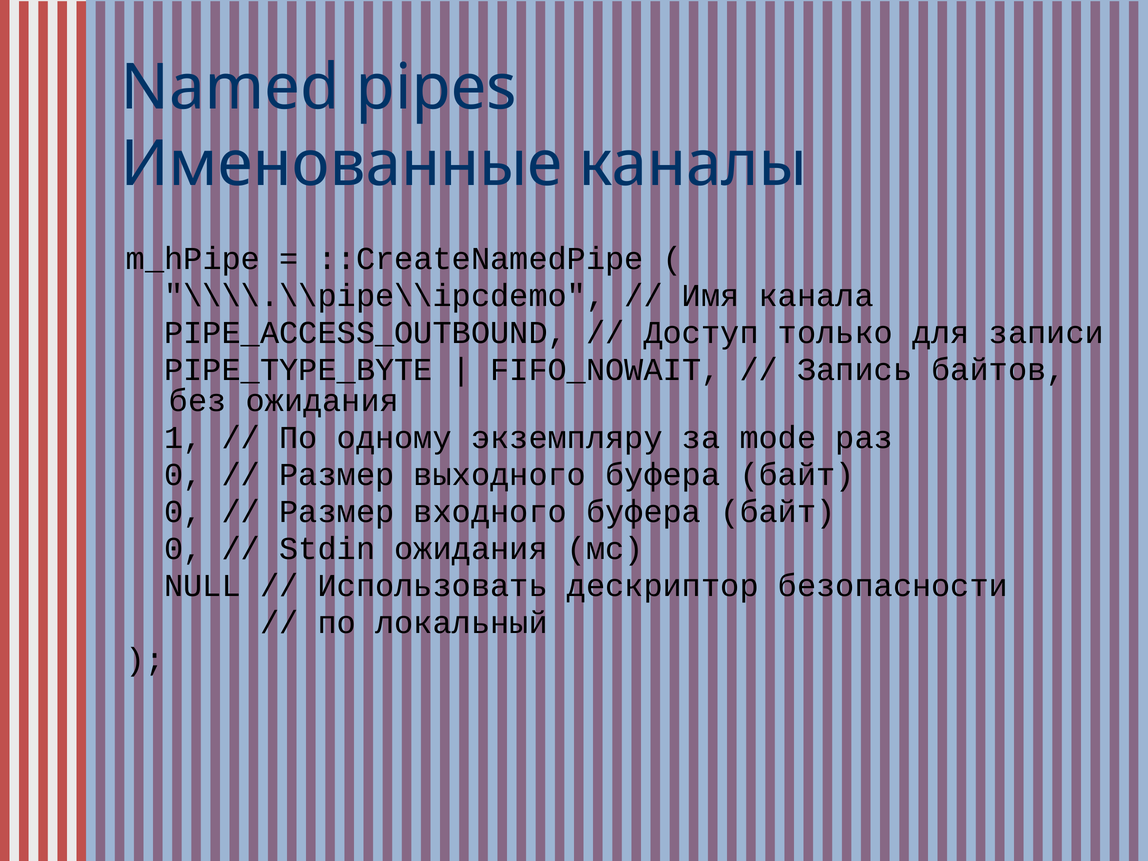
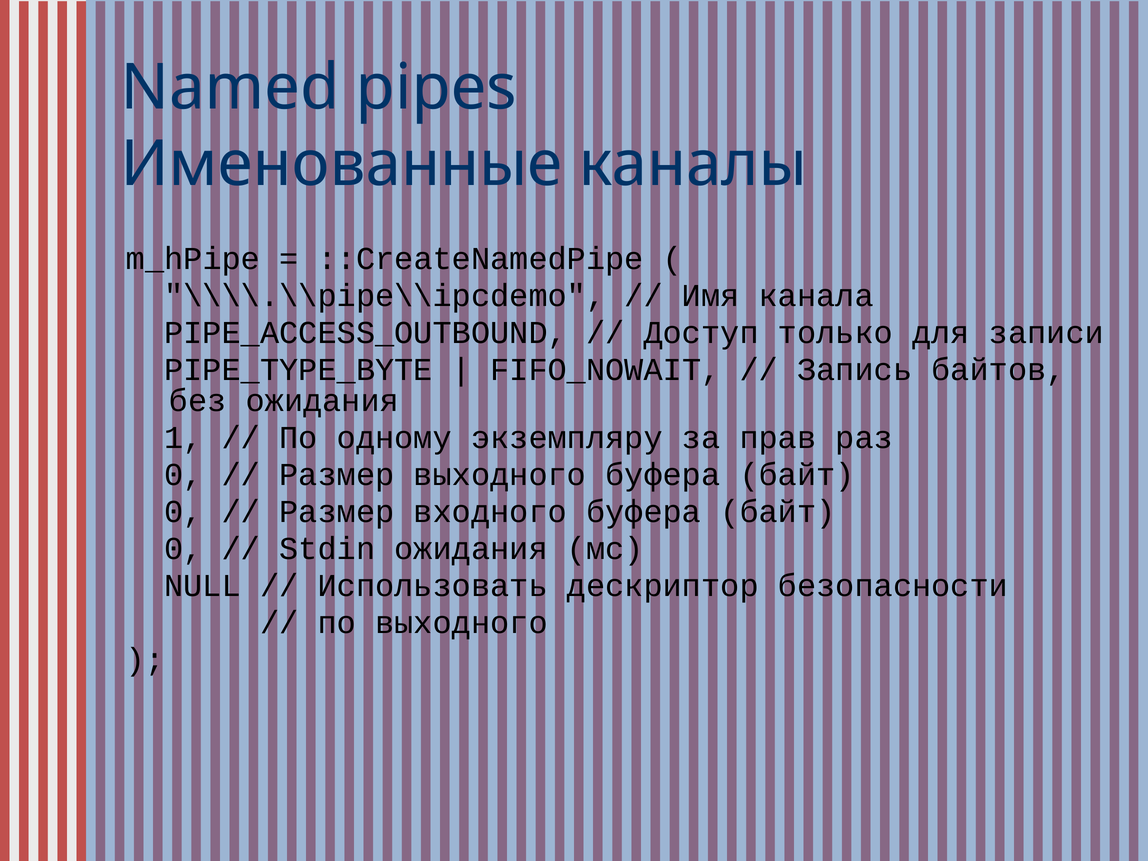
mode: mode -> прав (778, 438)
по локальный: локальный -> выходного (461, 623)
